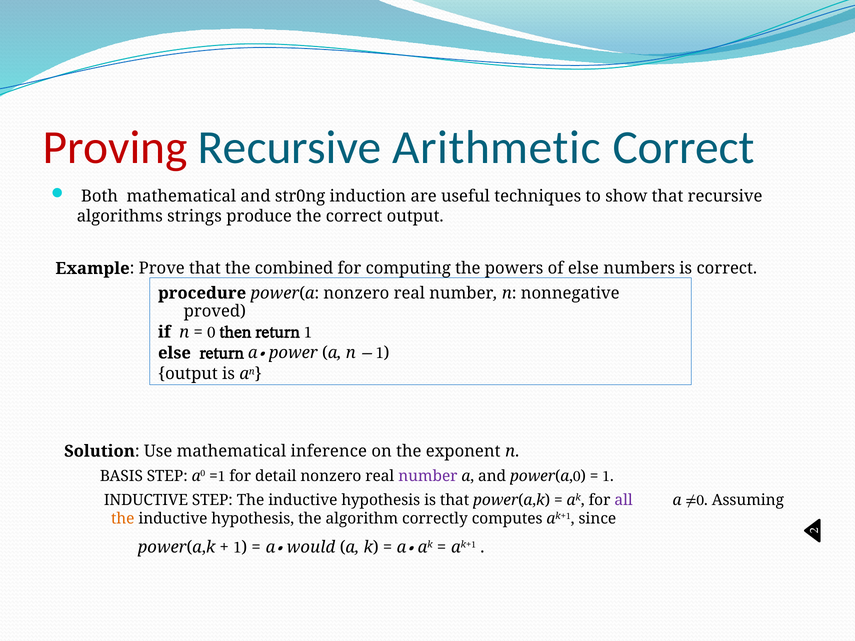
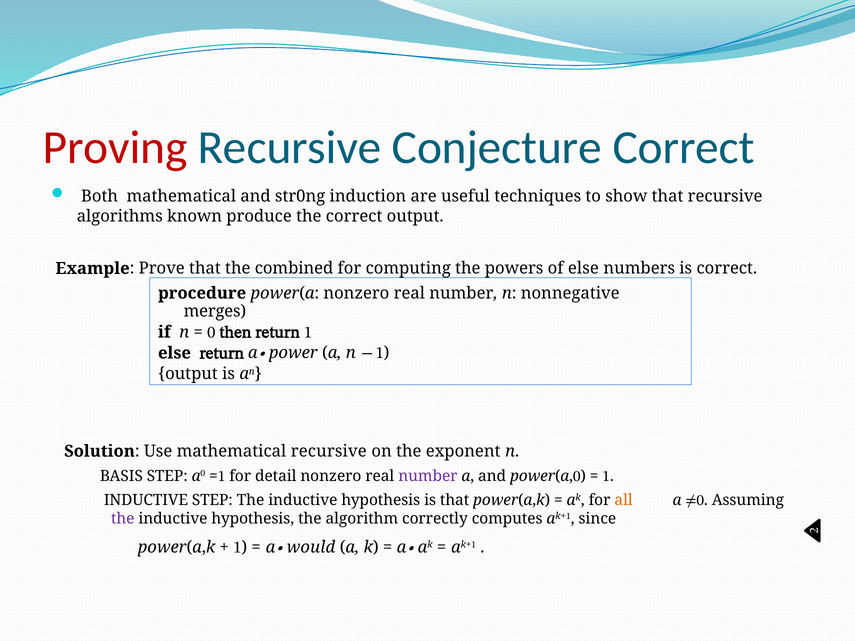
Arithmetic: Arithmetic -> Conjecture (497, 148)
strings: strings -> known (195, 216)
proved: proved -> merges (215, 311)
mathematical inference: inference -> recursive (329, 451)
all colour: purple -> orange (624, 500)
the colour: orange -> purple (123, 519)
